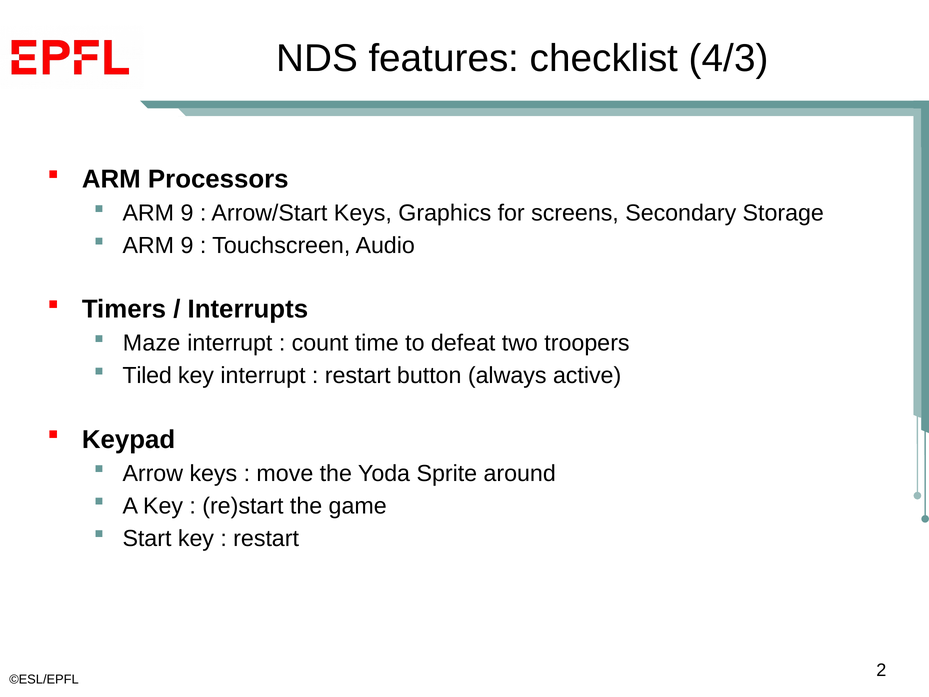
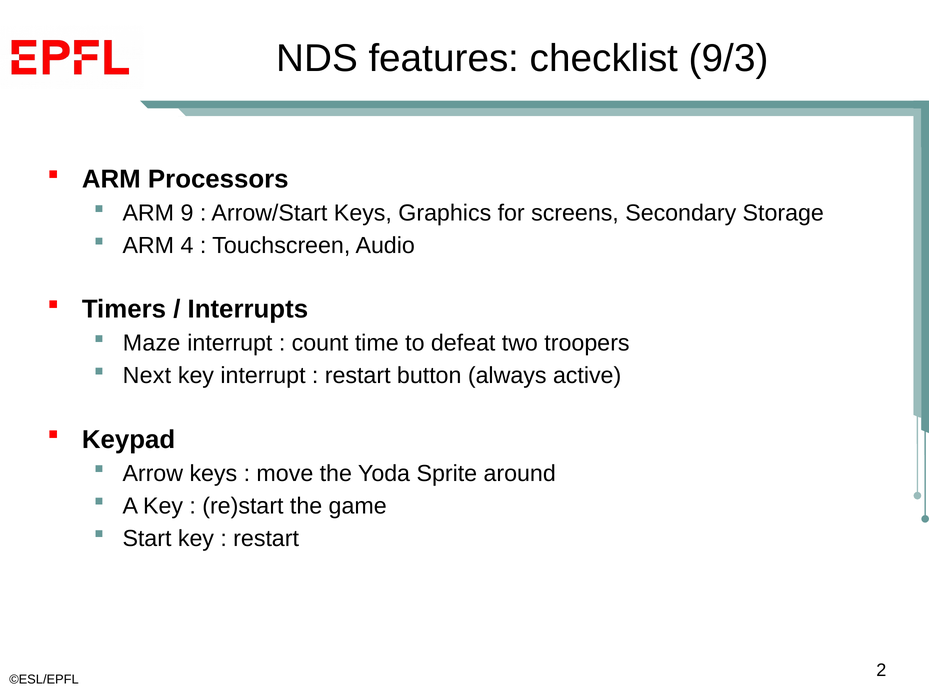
4/3: 4/3 -> 9/3 (729, 58)
9: 9 -> 4 (187, 246)
Tiled: Tiled -> Next (147, 376)
